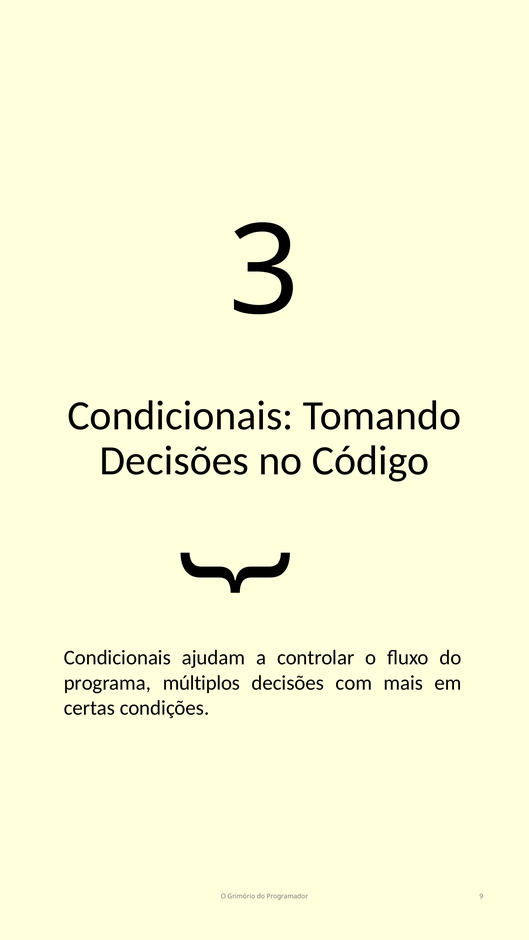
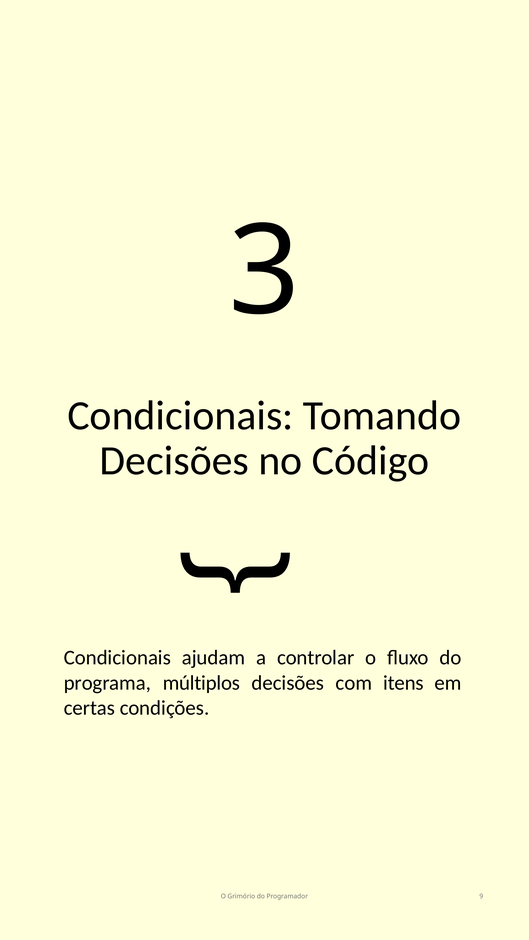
mais: mais -> itens (403, 683)
